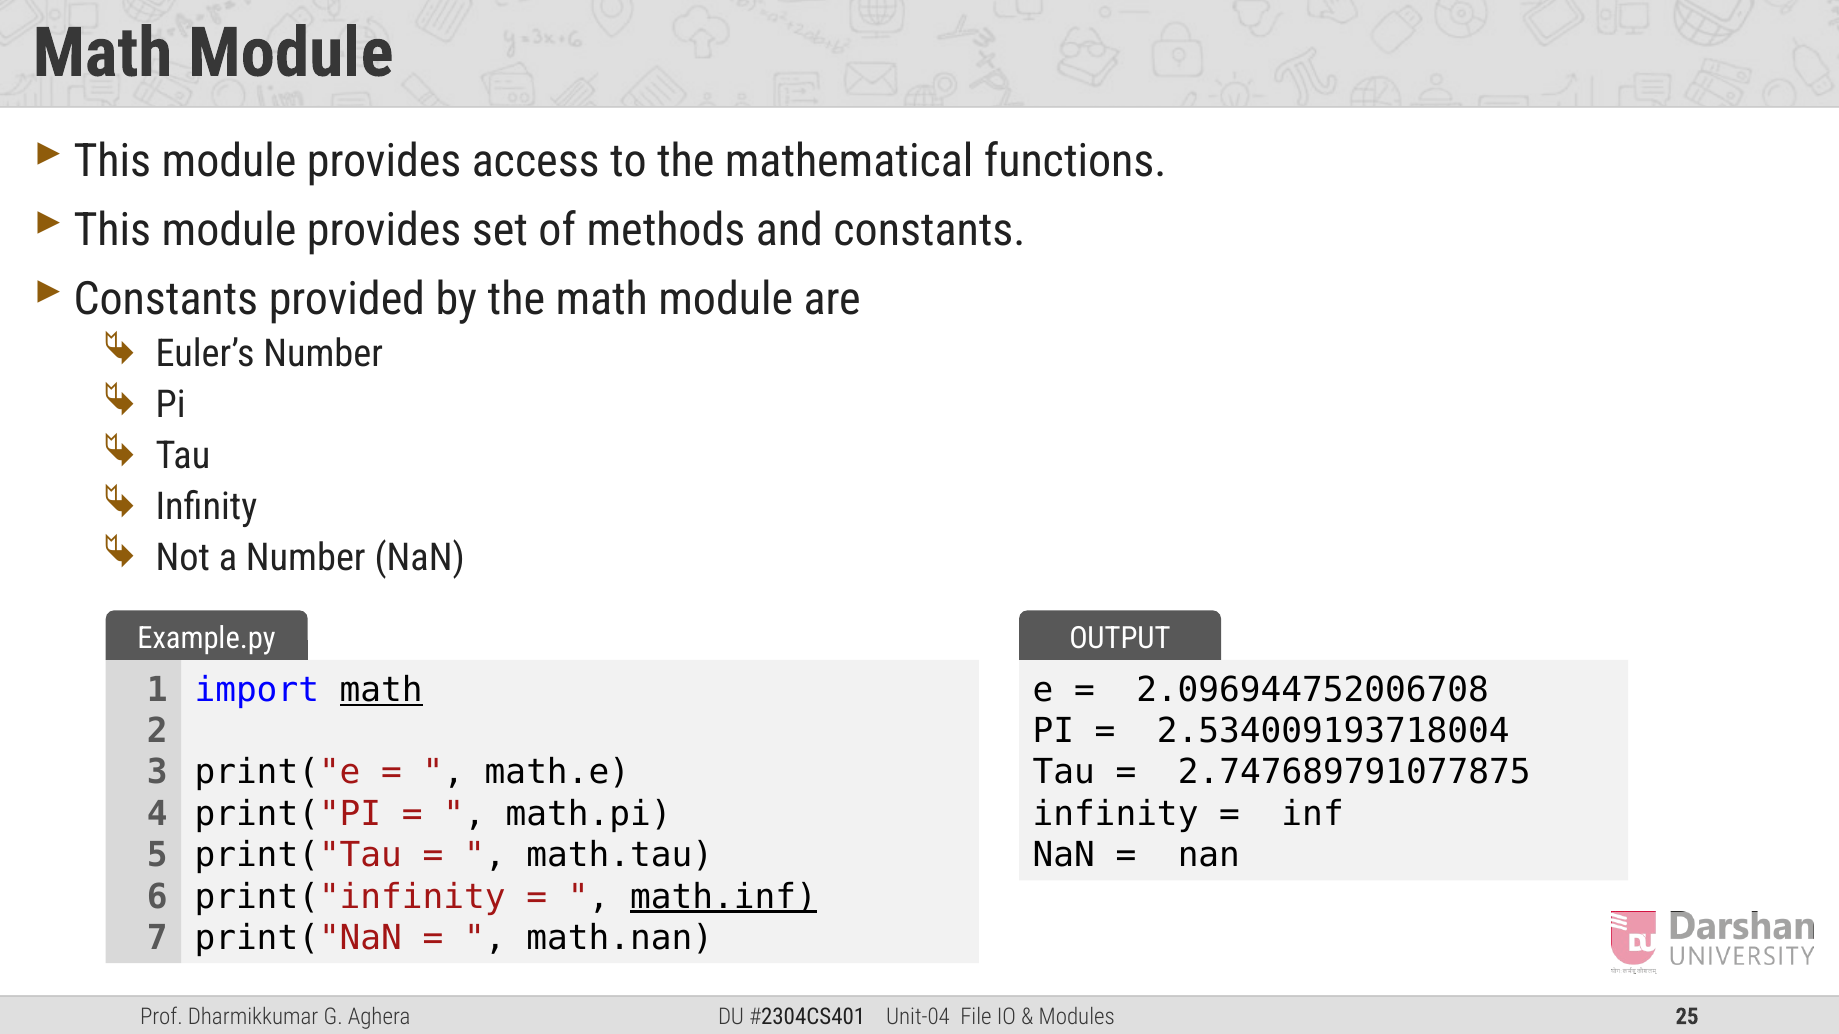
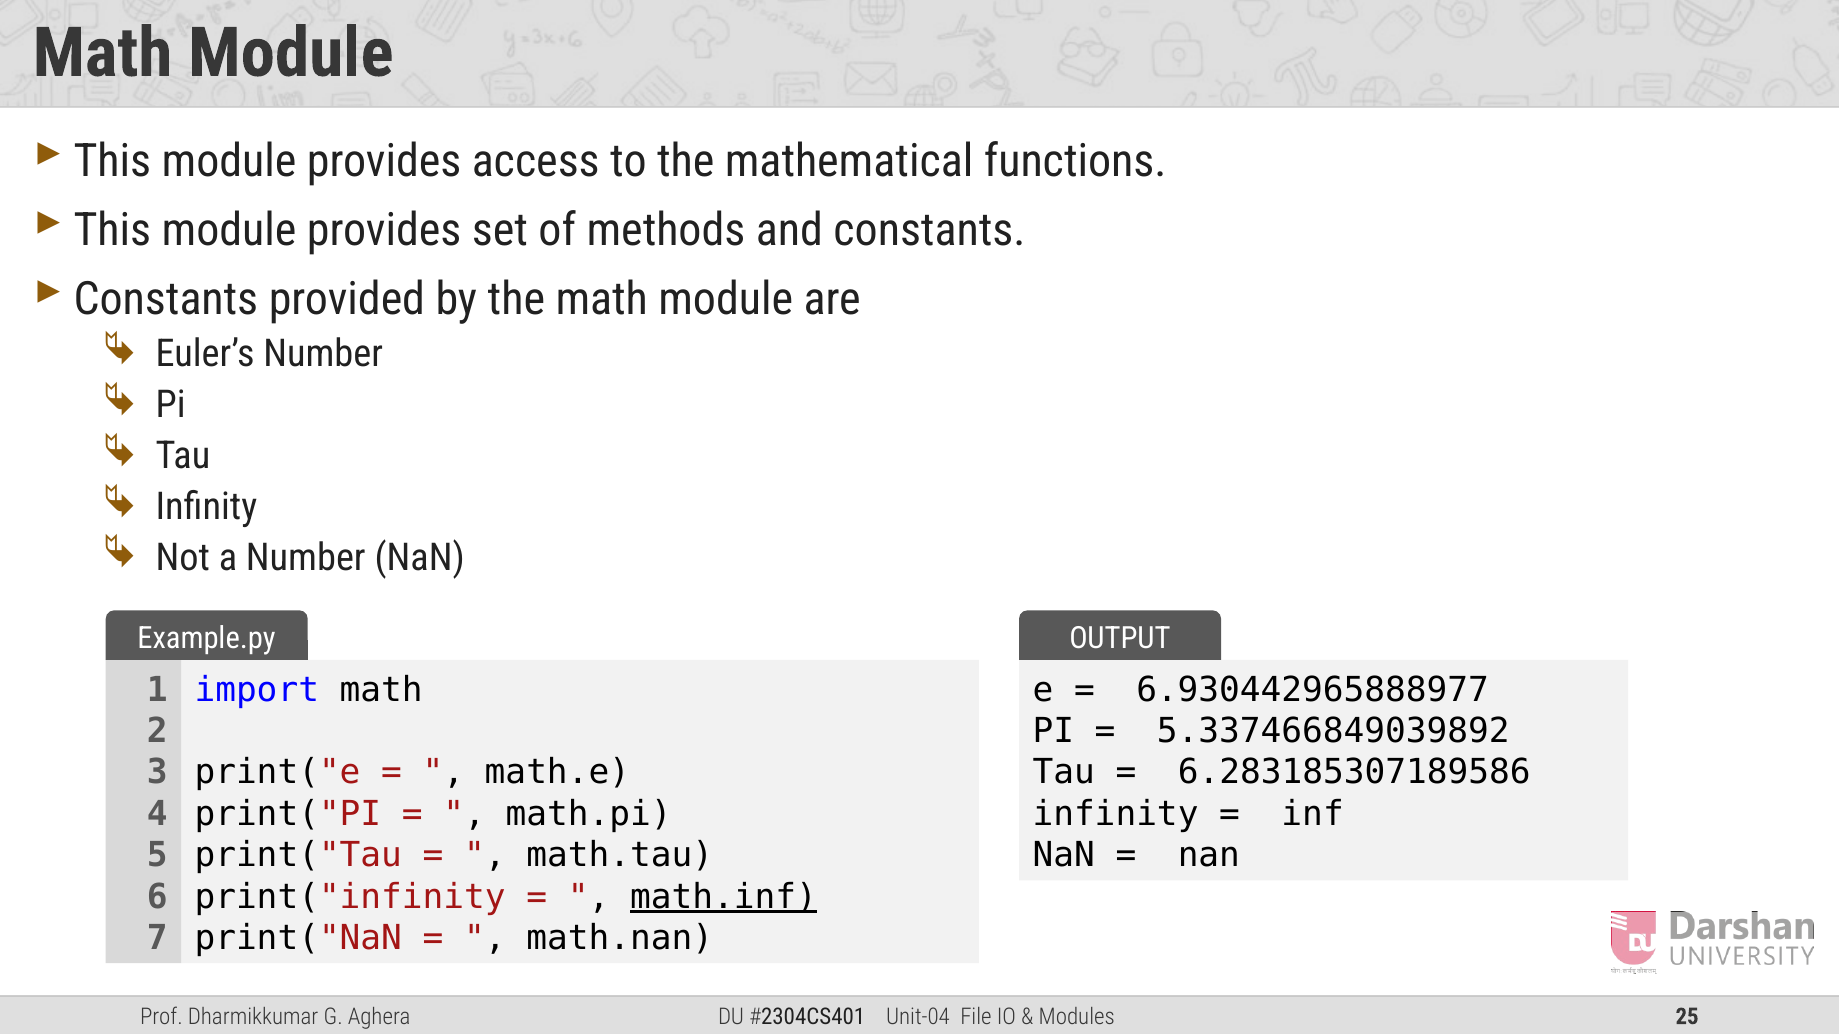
math underline: present -> none (381, 690)
2.096944752006708: 2.096944752006708 -> 6.930442965888977 (1313, 690)
2.534009193718004: 2.534009193718004 -> 5.337466849039892 (1333, 732)
2.747689791077875: 2.747689791077875 -> 6.283185307189586 (1354, 773)
